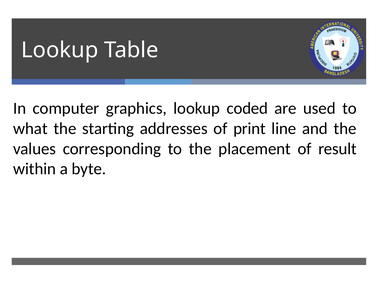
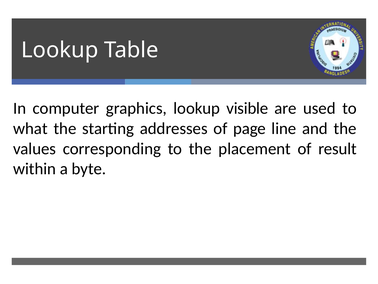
coded: coded -> visible (247, 108)
print: print -> page (250, 128)
